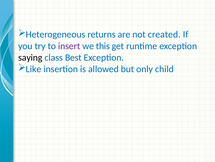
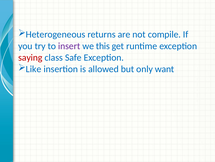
created: created -> compile (164, 34)
saying colour: black -> red (30, 57)
Best: Best -> Safe (73, 57)
child: child -> want (165, 69)
